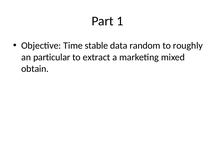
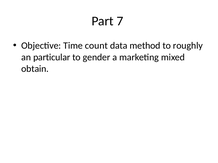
1: 1 -> 7 (120, 21)
stable: stable -> count (96, 46)
random: random -> method (145, 46)
extract: extract -> gender (96, 57)
